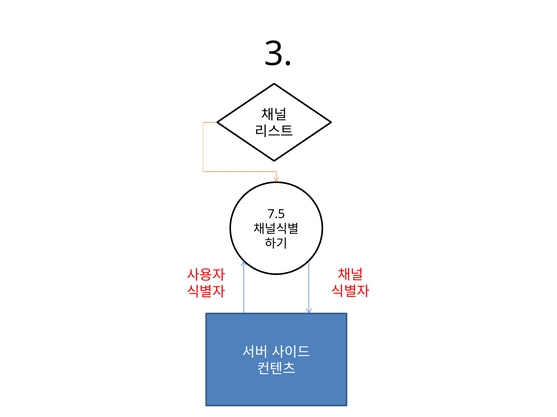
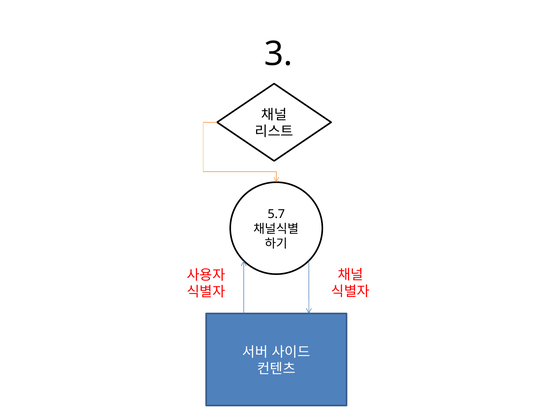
7.5: 7.5 -> 5.7 (276, 215)
